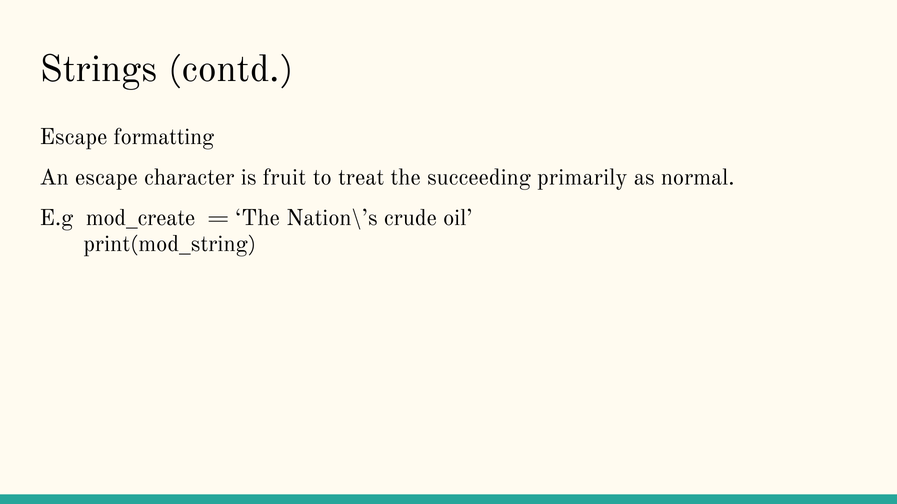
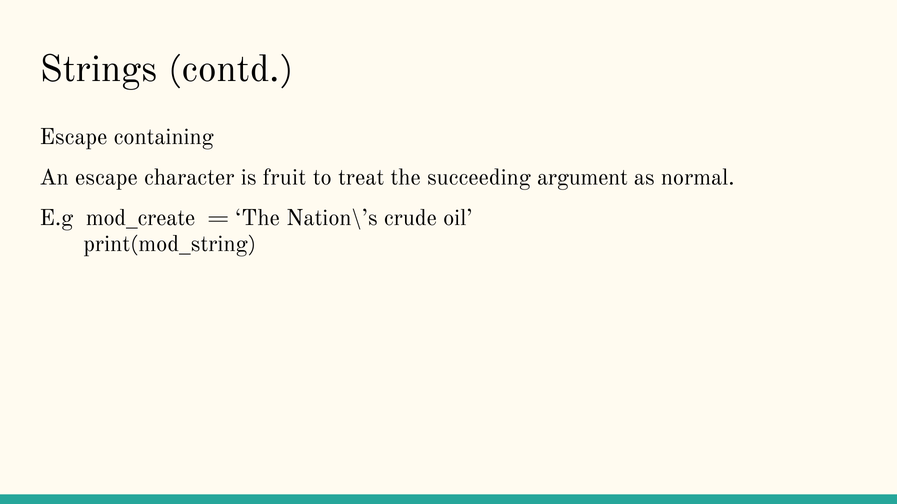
formatting: formatting -> containing (164, 137)
primarily: primarily -> argument (583, 178)
